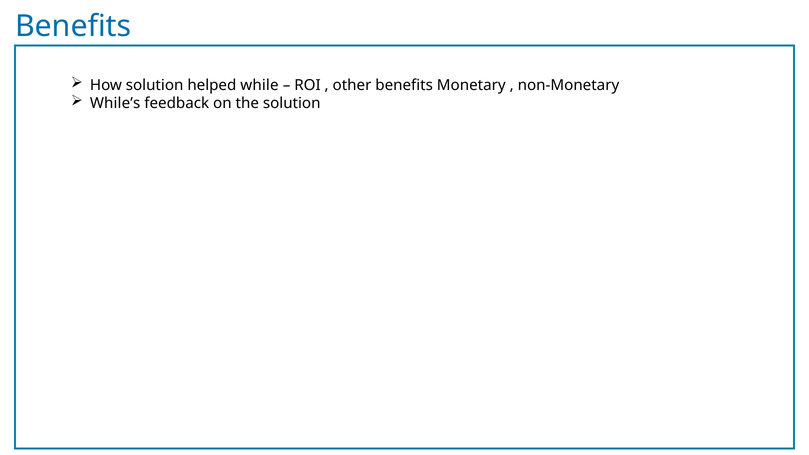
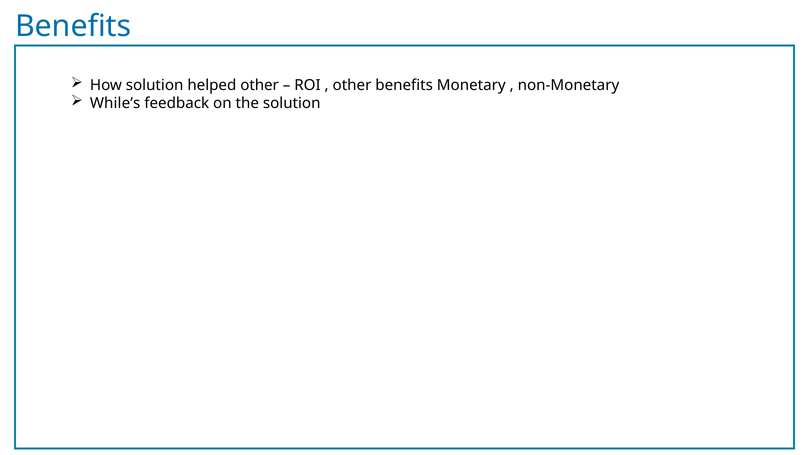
helped while: while -> other (260, 85)
